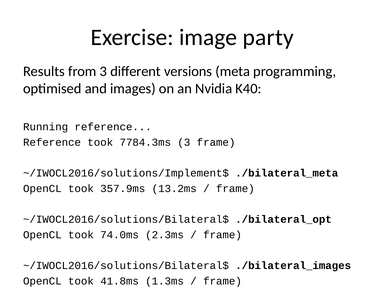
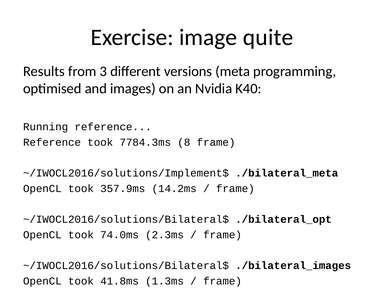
party: party -> quite (268, 37)
7784.3ms 3: 3 -> 8 (184, 142)
13.2ms: 13.2ms -> 14.2ms (174, 188)
